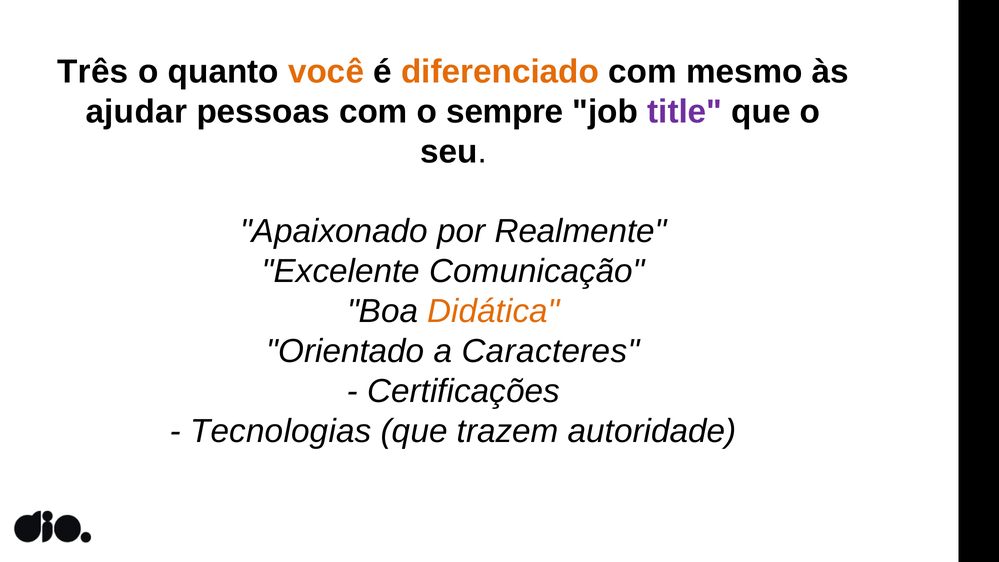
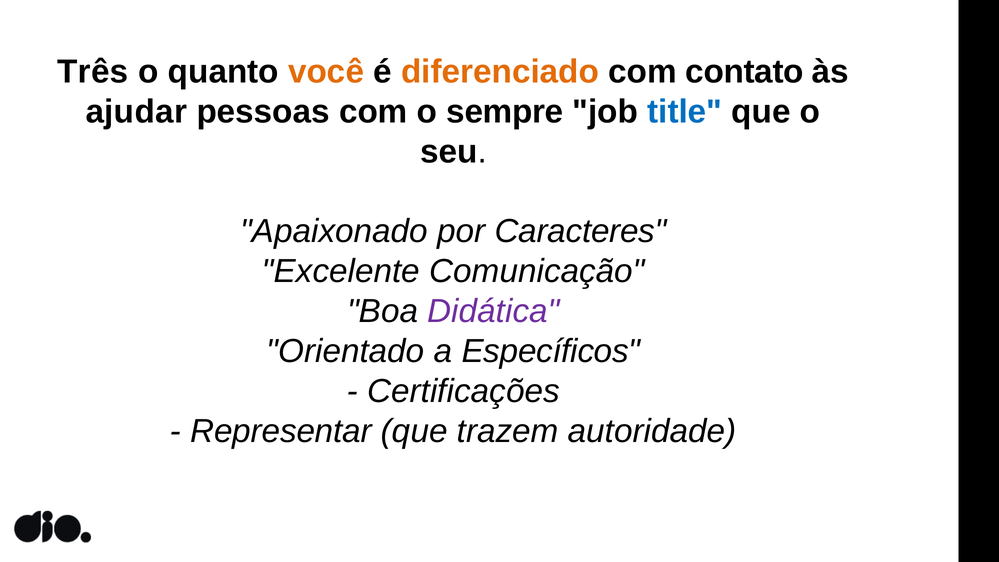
mesmo: mesmo -> contato (744, 72)
title colour: purple -> blue (685, 112)
Realmente: Realmente -> Caracteres (581, 231)
Didática colour: orange -> purple (493, 311)
Caracteres: Caracteres -> Específicos (551, 351)
Tecnologias: Tecnologias -> Representar (281, 431)
